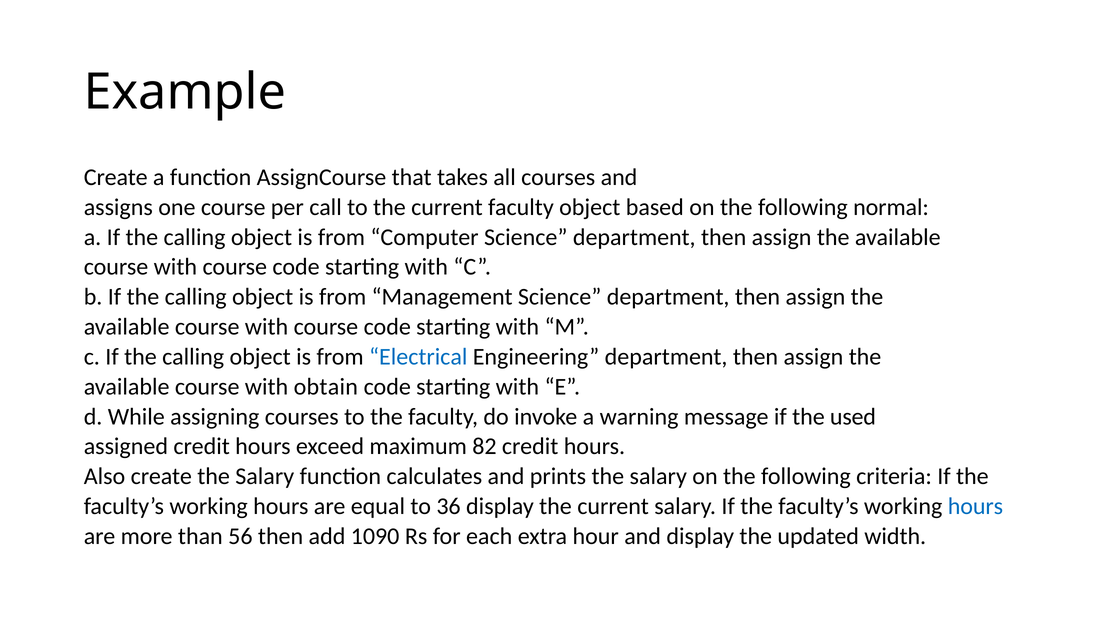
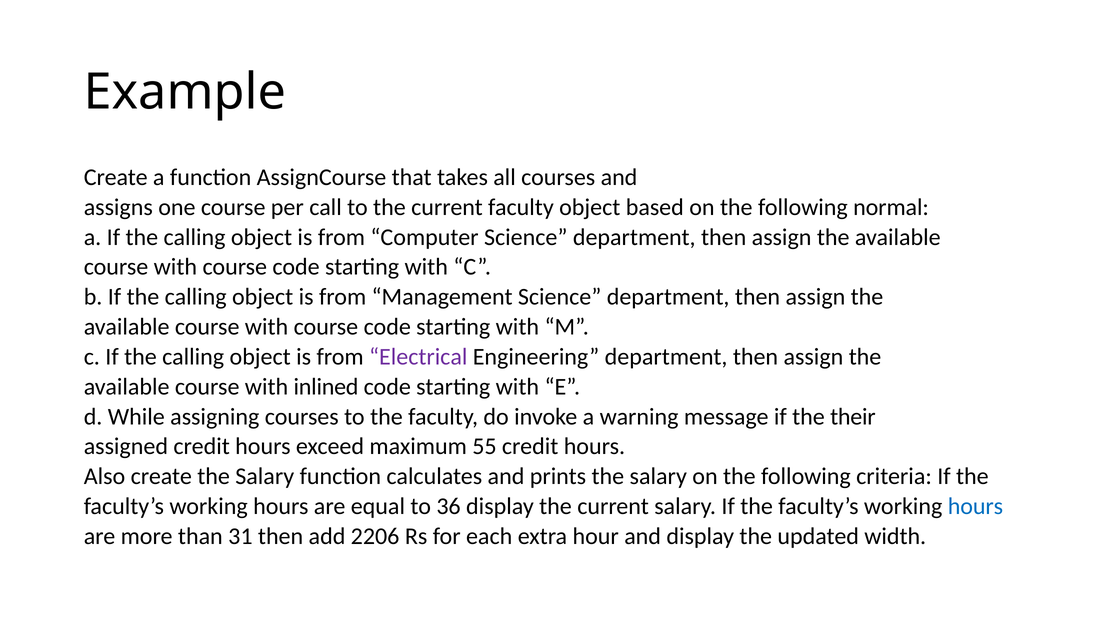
Electrical colour: blue -> purple (418, 357)
obtain: obtain -> inlined (326, 387)
used: used -> their (853, 417)
82: 82 -> 55 (484, 447)
56: 56 -> 31 (240, 536)
1090: 1090 -> 2206 (375, 536)
